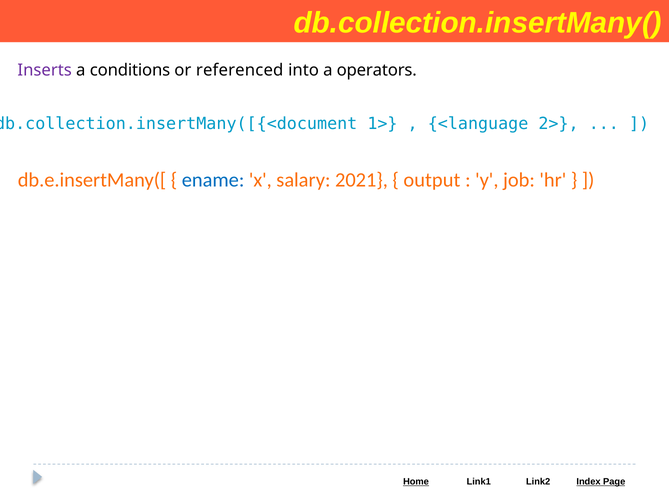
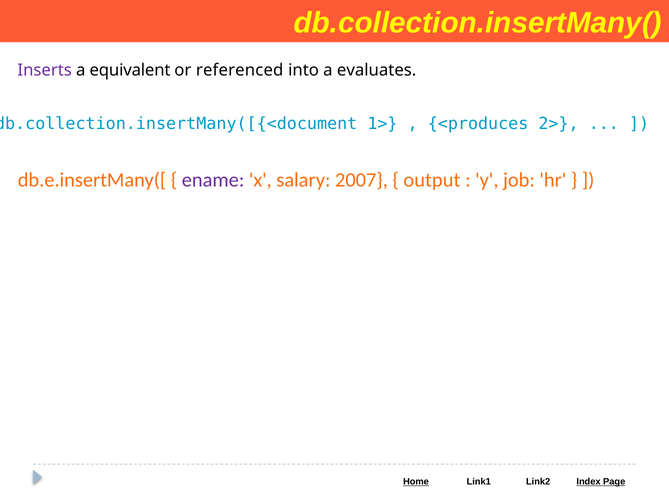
conditions: conditions -> equivalent (130, 70)
operators: operators -> evaluates (377, 70)
<language: <language -> <produces (478, 124)
ename colour: blue -> purple (213, 180)
2021: 2021 -> 2007 (361, 180)
